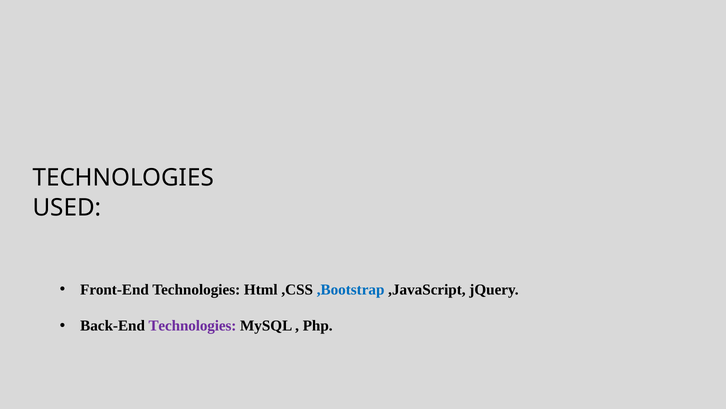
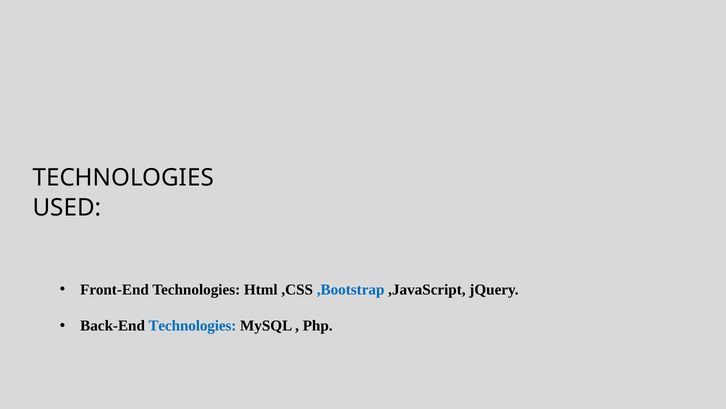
Technologies colour: purple -> blue (192, 325)
